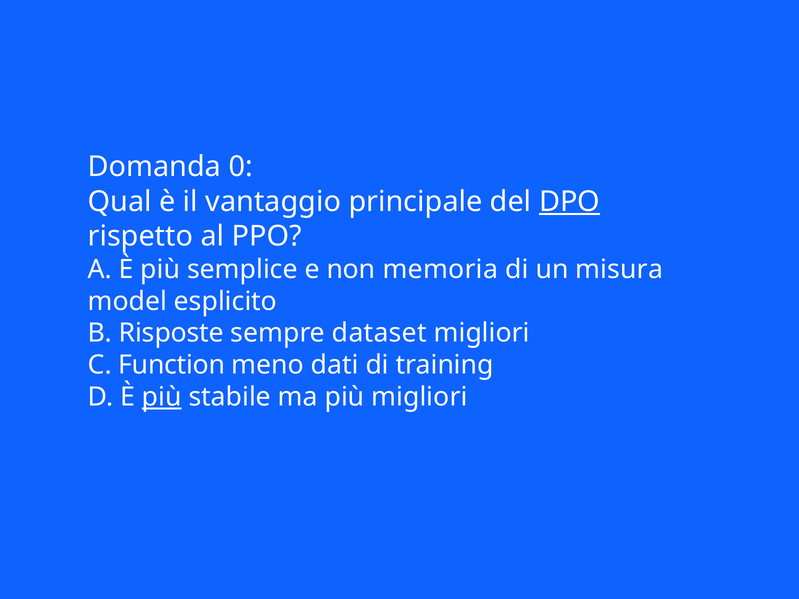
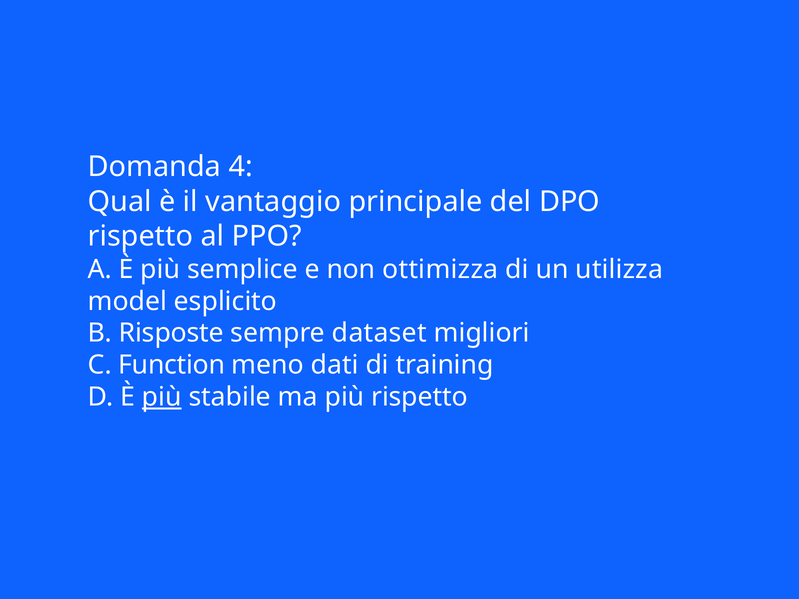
0: 0 -> 4 (241, 167)
DPO underline: present -> none (570, 202)
memoria: memoria -> ottimizza (440, 269)
misura: misura -> utilizza (619, 269)
più migliori: migliori -> rispetto (419, 397)
